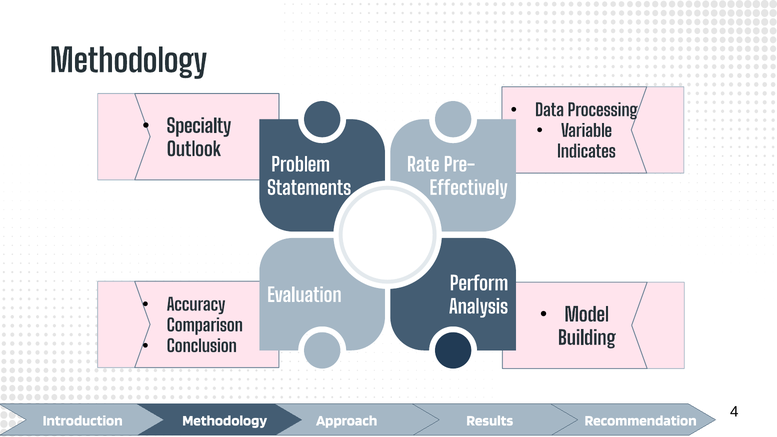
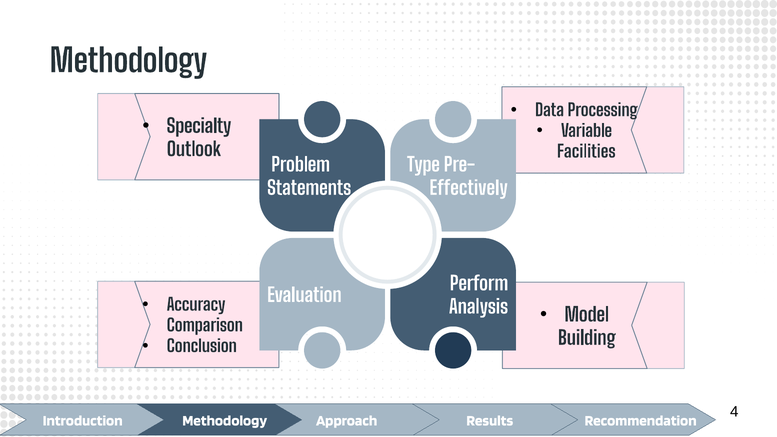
Indicates: Indicates -> Facilities (586, 152)
Rate: Rate -> Type (423, 165)
